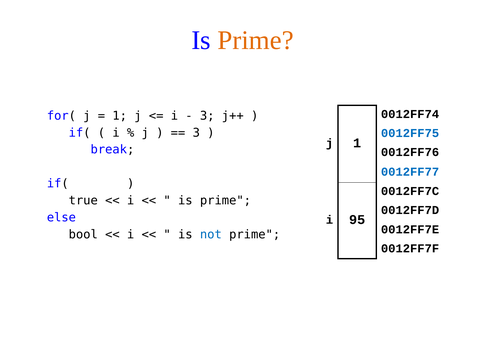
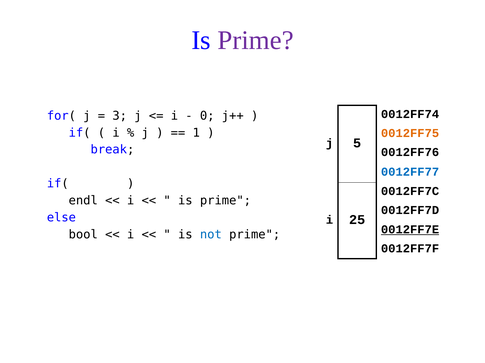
Prime colour: orange -> purple (256, 41)
1: 1 -> 3 (120, 116)
3: 3 -> 0 (207, 116)
3: 3 -> 1 (196, 133)
0012FF75 colour: blue -> orange (410, 133)
j 1: 1 -> 5 (357, 143)
true: true -> endl (83, 201)
95: 95 -> 25 (357, 220)
0012FF7E underline: none -> present (410, 230)
